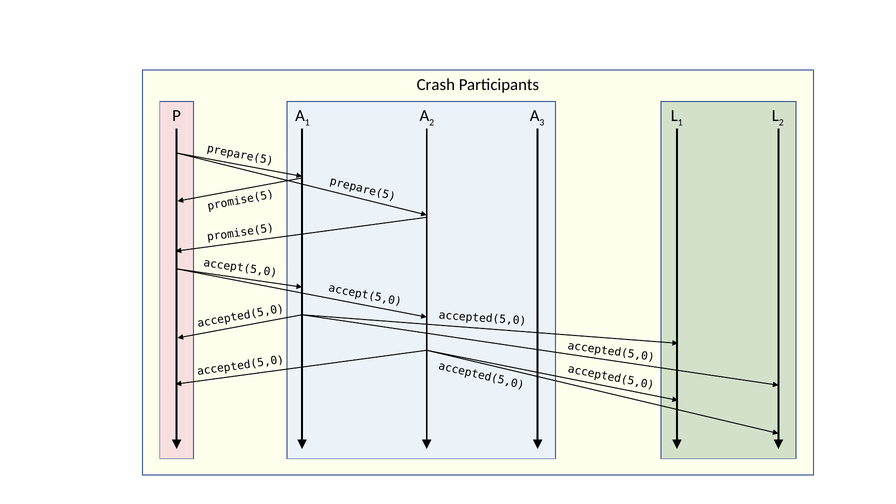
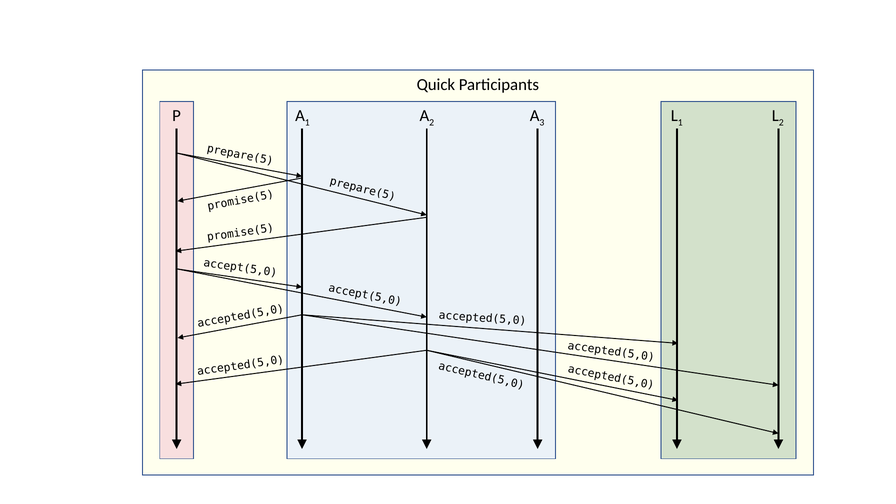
Crash: Crash -> Quick (436, 85)
